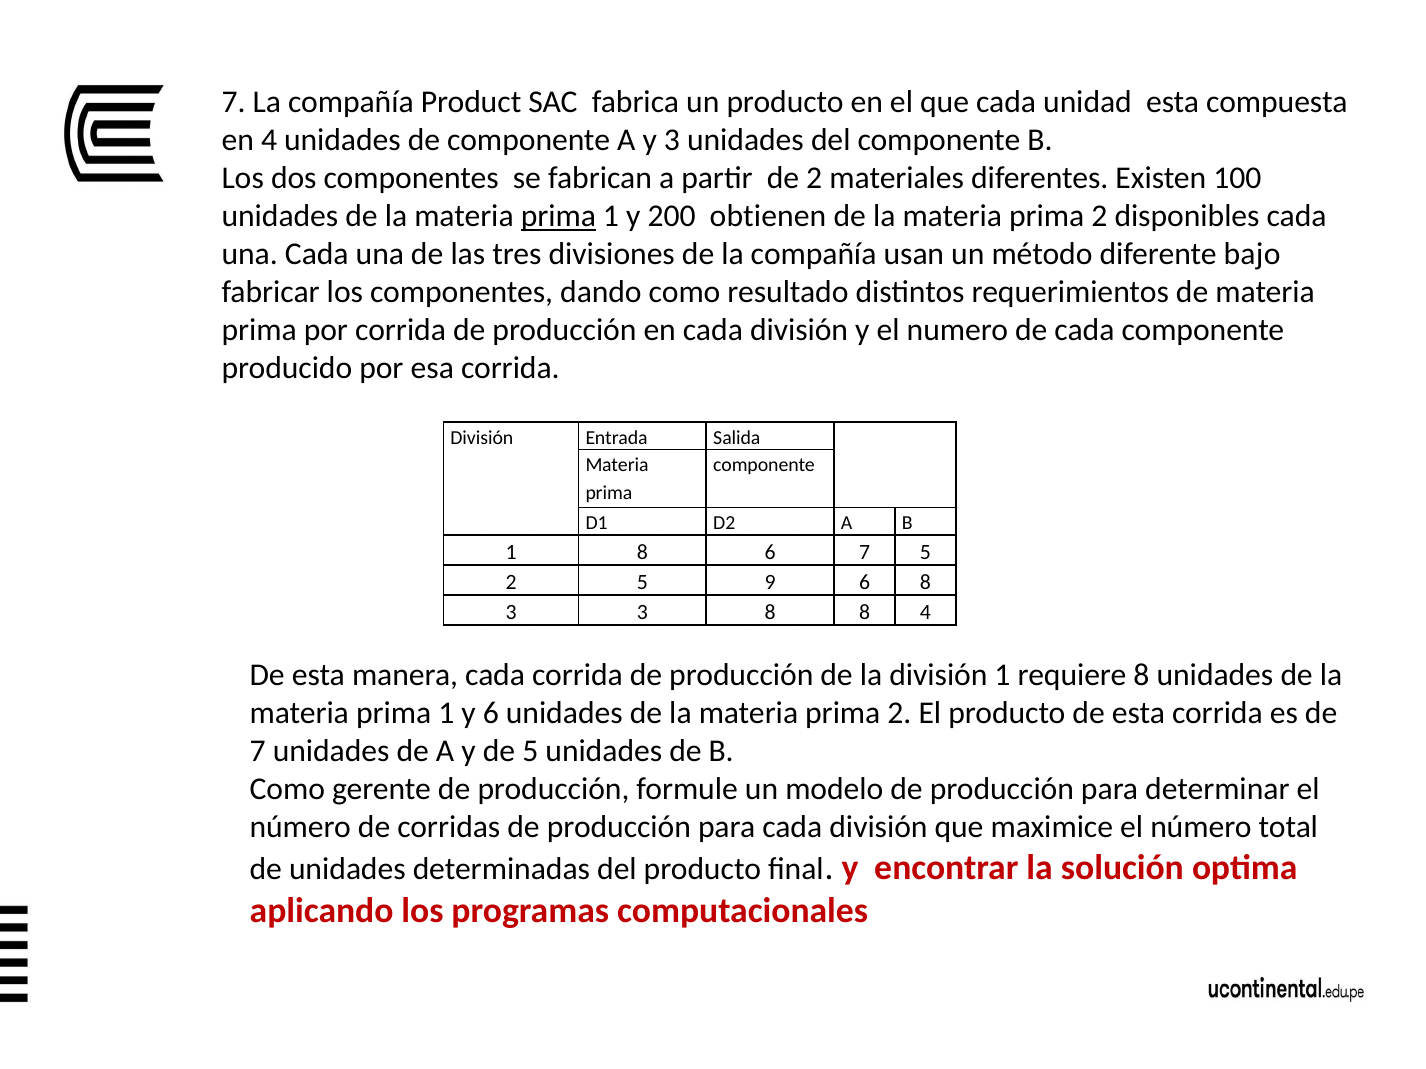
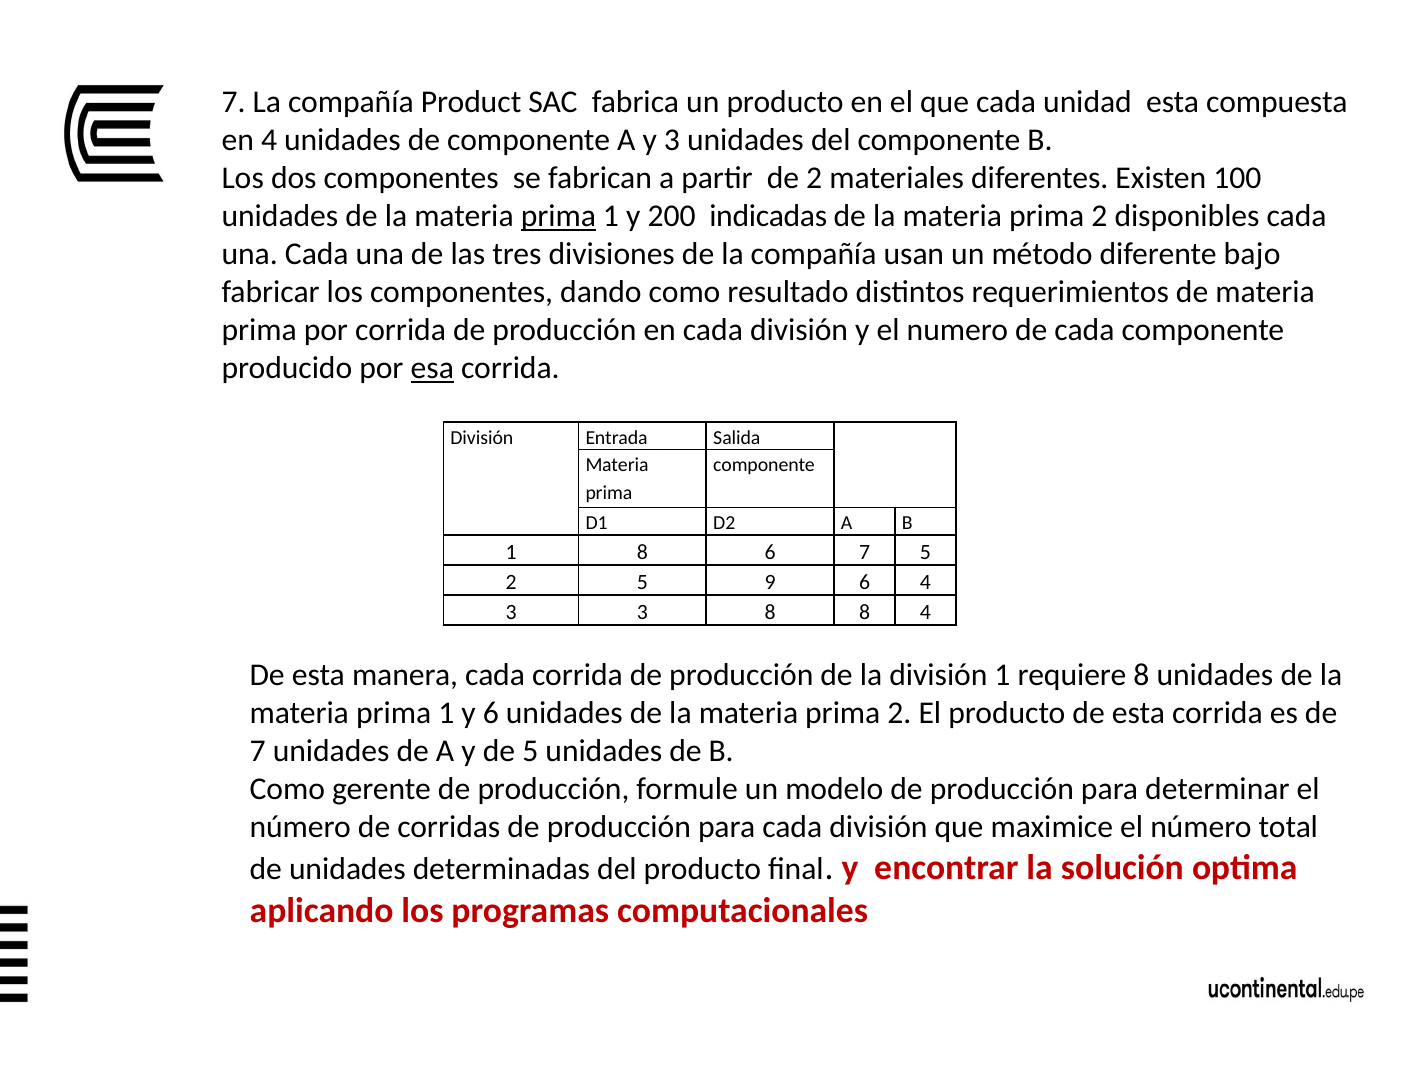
obtienen: obtienen -> indicadas (768, 217)
esa underline: none -> present (432, 369)
6 8: 8 -> 4 (925, 583)
